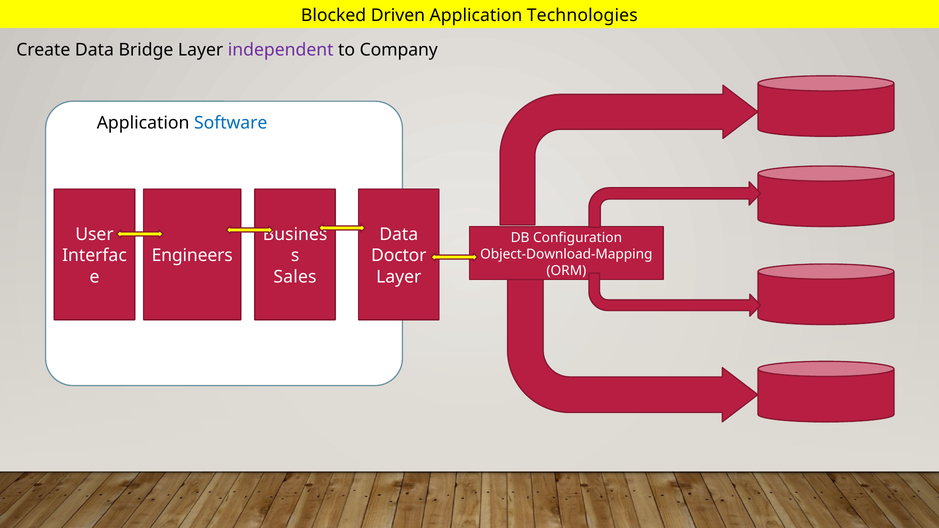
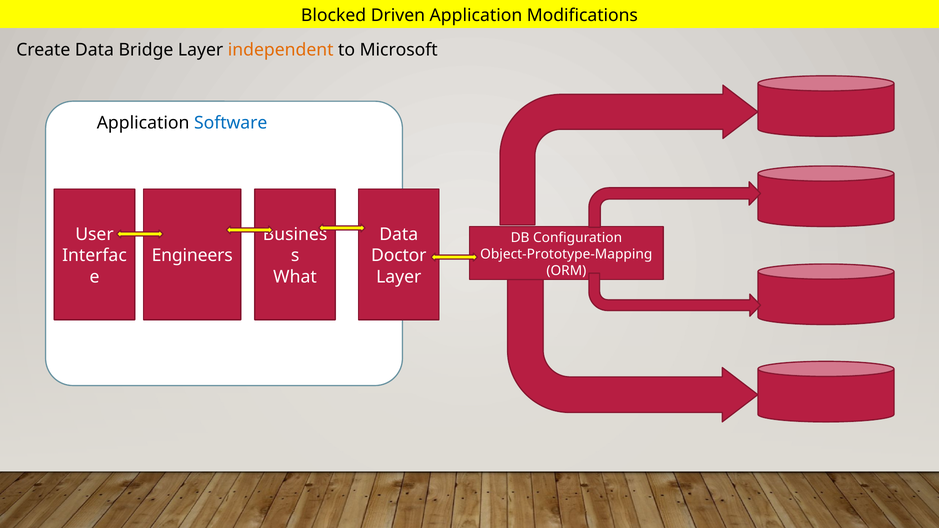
Technologies: Technologies -> Modifications (582, 15)
independent colour: purple -> orange (281, 50)
Company: Company -> Microsoft (399, 50)
Object-Download-Mapping: Object-Download-Mapping -> Object-Prototype-Mapping (566, 254)
Sales: Sales -> What (295, 277)
